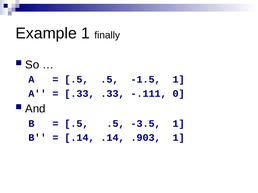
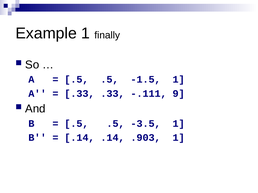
0: 0 -> 9 (179, 94)
